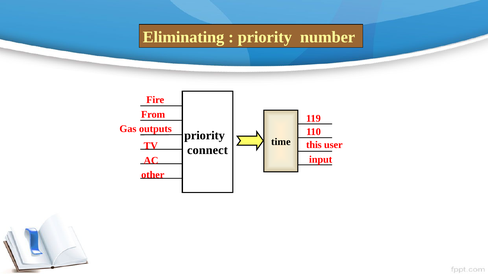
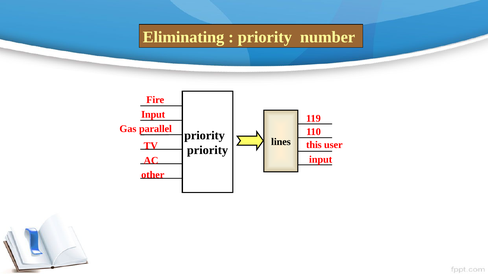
From: From -> Input (153, 115)
outputs: outputs -> parallel (155, 129)
time: time -> lines (281, 142)
connect: connect -> priority (208, 150)
